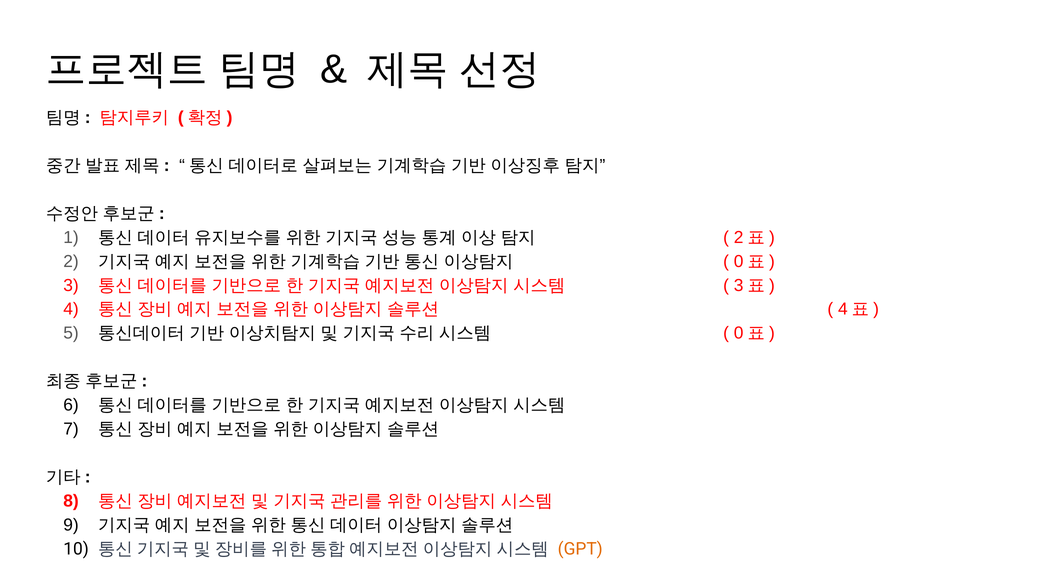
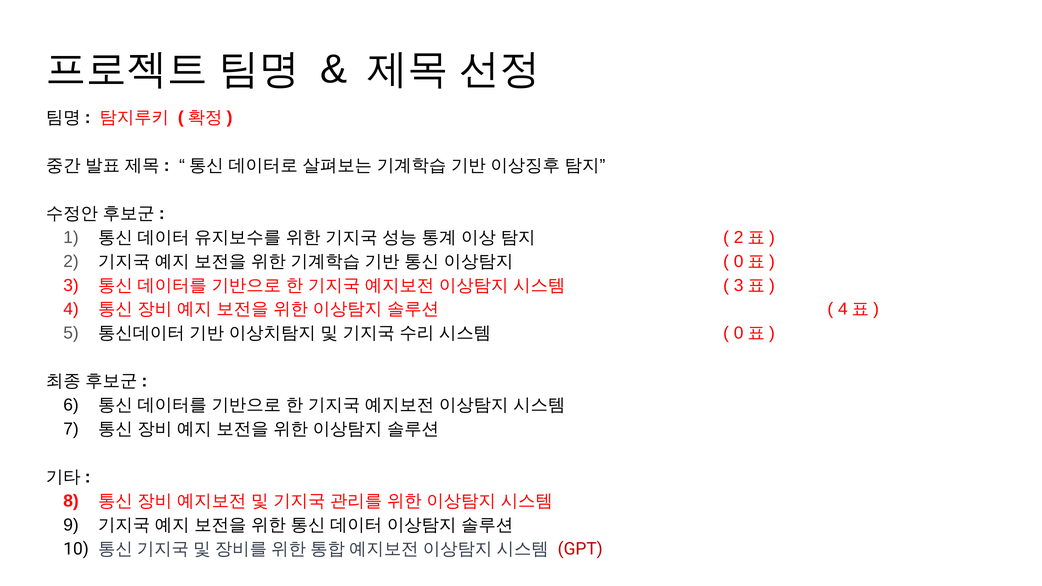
GPT colour: orange -> red (580, 549)
